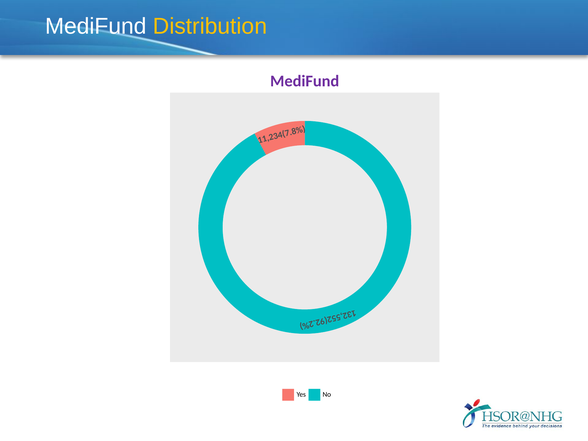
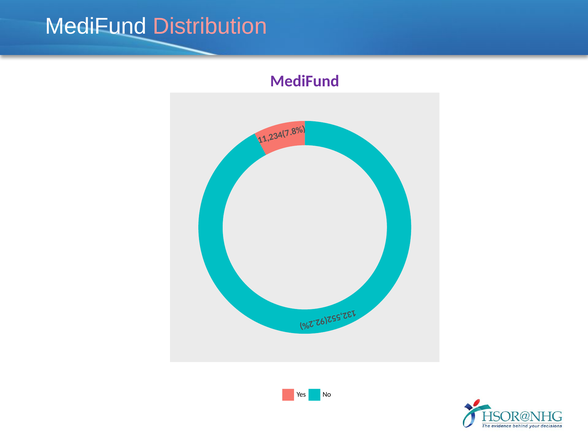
Distribution colour: yellow -> pink (210, 26)
